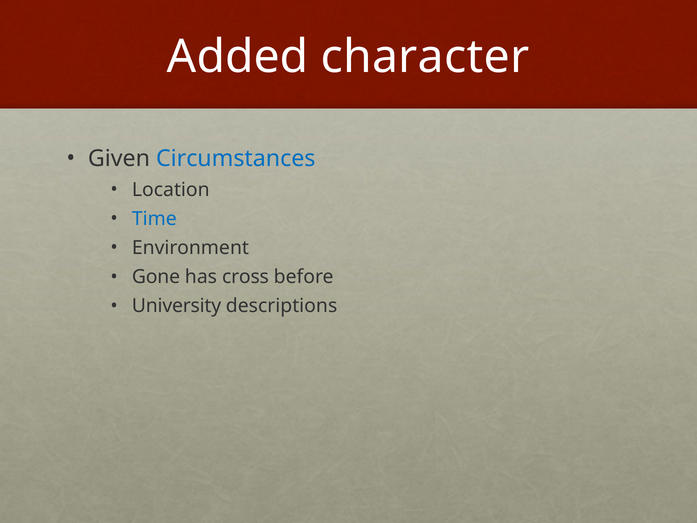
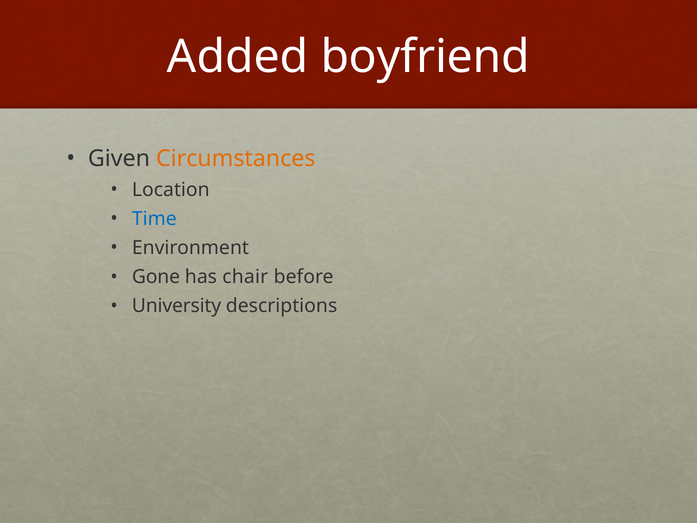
character: character -> boyfriend (425, 57)
Circumstances colour: blue -> orange (236, 158)
cross: cross -> chair (245, 277)
